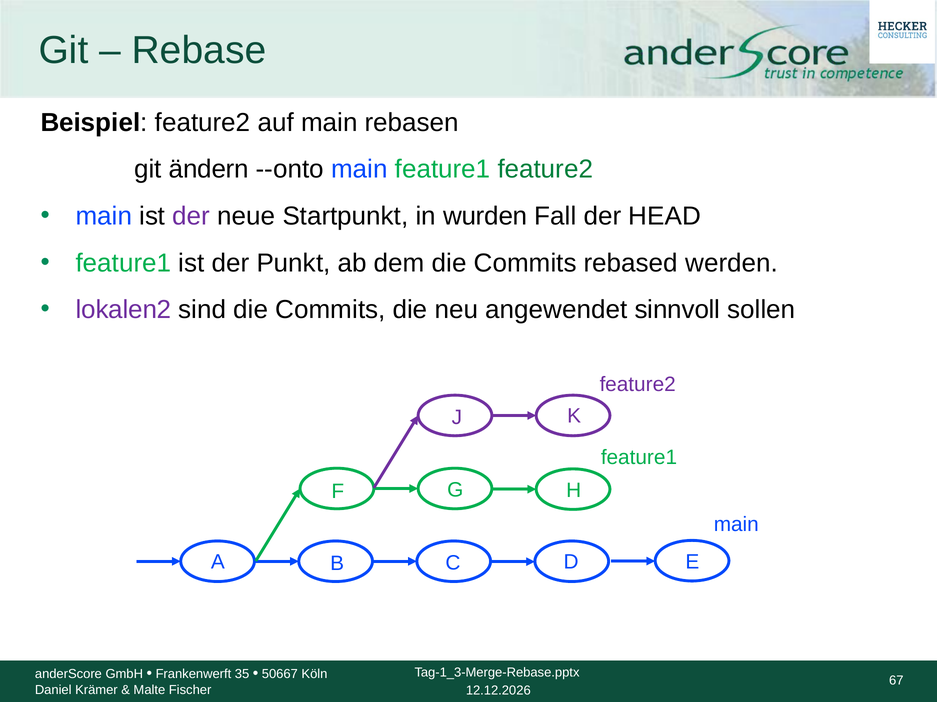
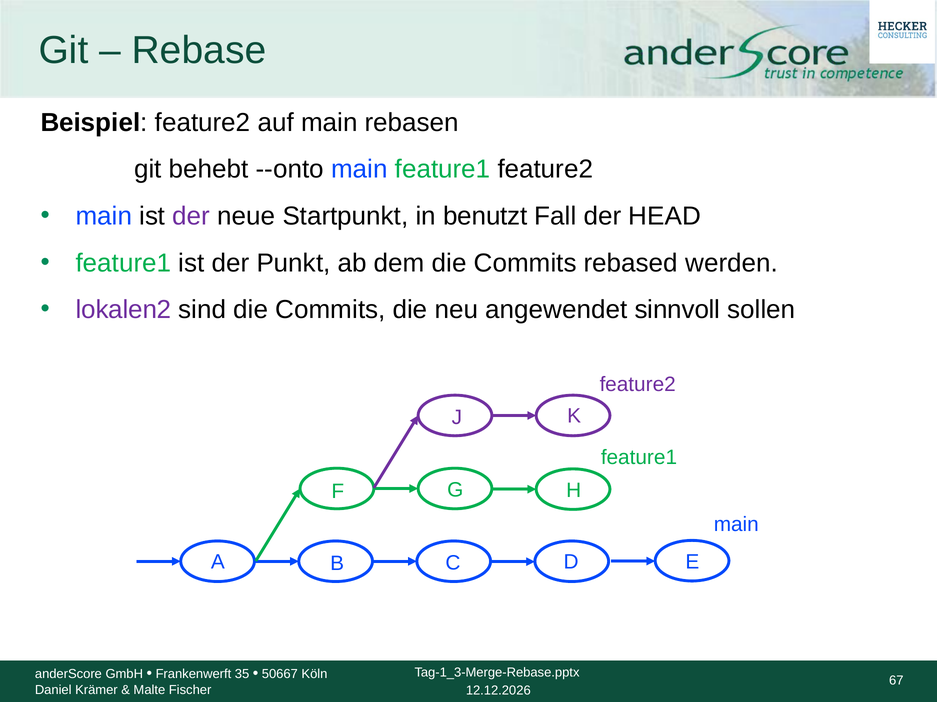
ändern: ändern -> behebt (209, 170)
feature2 colour: green -> black (545, 170)
wurden: wurden -> benutzt (485, 216)
